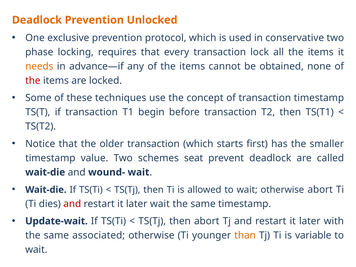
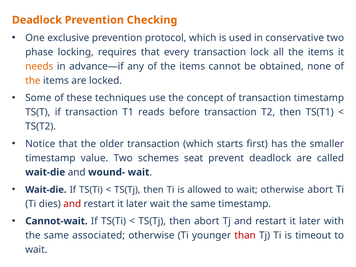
Unlocked: Unlocked -> Checking (152, 20)
the colour: red -> orange (33, 81)
begin: begin -> reads (151, 112)
Update-wait: Update-wait -> Cannot-wait (56, 221)
than colour: orange -> red (245, 235)
variable: variable -> timeout (313, 235)
